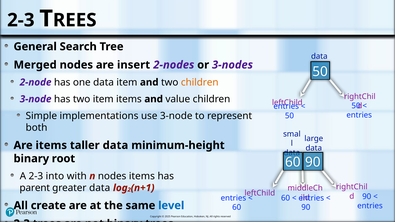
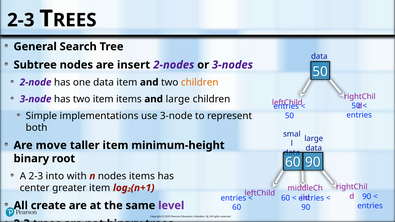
Merged: Merged -> Subtree (35, 65)
and value: value -> large (178, 99)
Are items: items -> move (51, 145)
taller data: data -> item (115, 145)
parent: parent -> center (35, 188)
greater data: data -> item (100, 188)
level colour: blue -> purple (171, 206)
